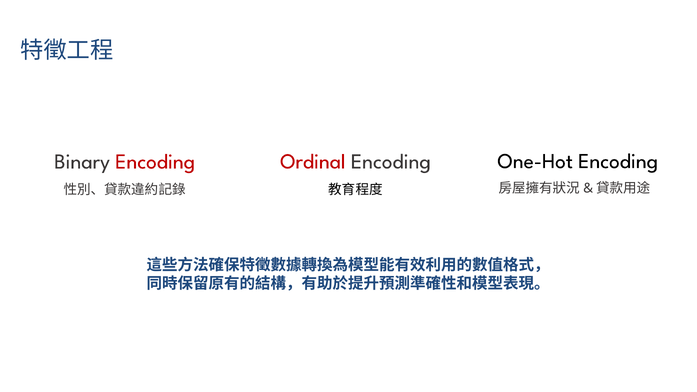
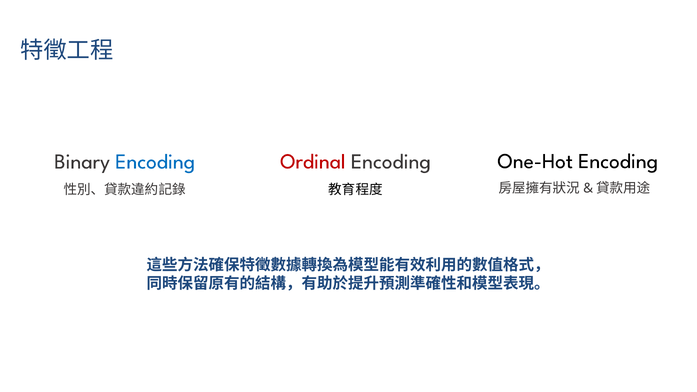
Encoding colour: red -> blue (155, 162)
